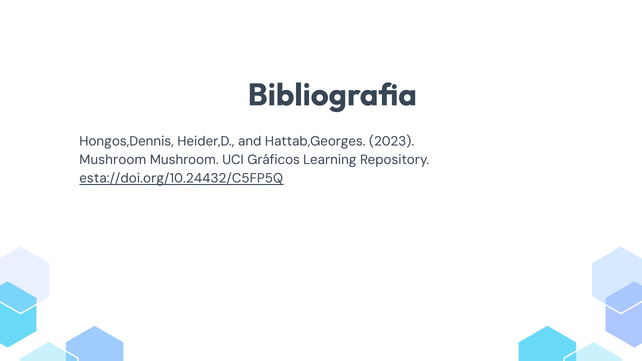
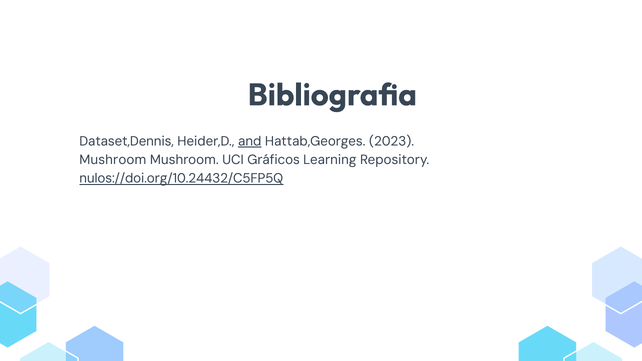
Hongos,Dennis: Hongos,Dennis -> Dataset,Dennis (127, 141)
and underline: none -> present (250, 141)
esta://doi.org/10.24432/C5FP5Q: esta://doi.org/10.24432/C5FP5Q -> nulos://doi.org/10.24432/C5FP5Q (181, 179)
